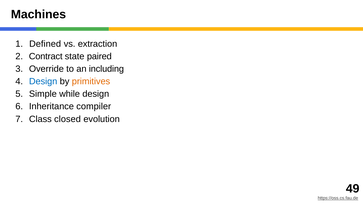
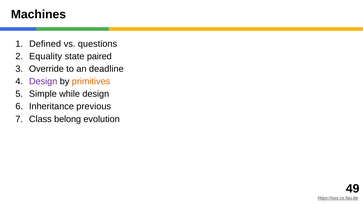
extraction: extraction -> questions (97, 44)
Contract: Contract -> Equality (46, 57)
including: including -> deadline (106, 69)
Design colour: blue -> purple (43, 82)
compiler: compiler -> previous (94, 107)
closed: closed -> belong (68, 119)
